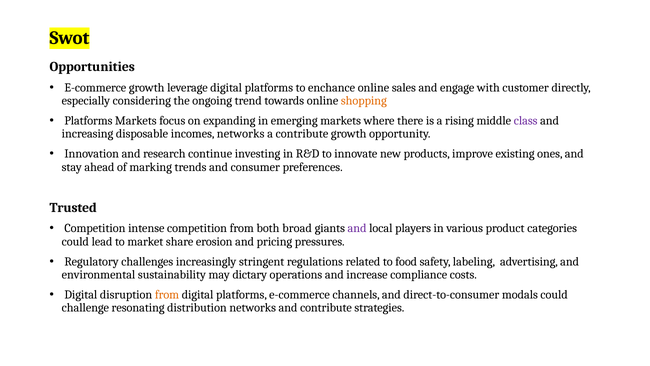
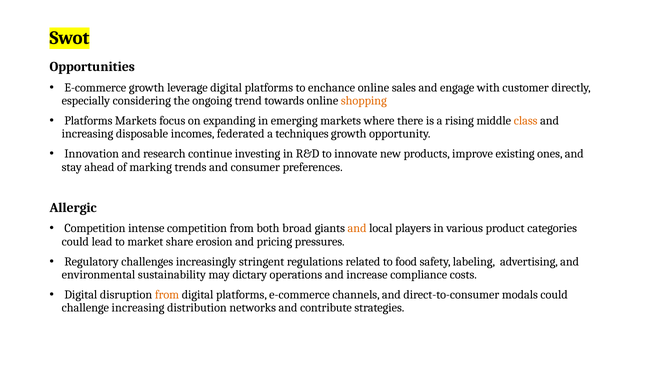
class colour: purple -> orange (526, 121)
incomes networks: networks -> federated (241, 134)
a contribute: contribute -> techniques (302, 134)
Trusted: Trusted -> Allergic (73, 207)
and colour: purple -> orange (357, 228)
challenge resonating: resonating -> increasing (138, 308)
